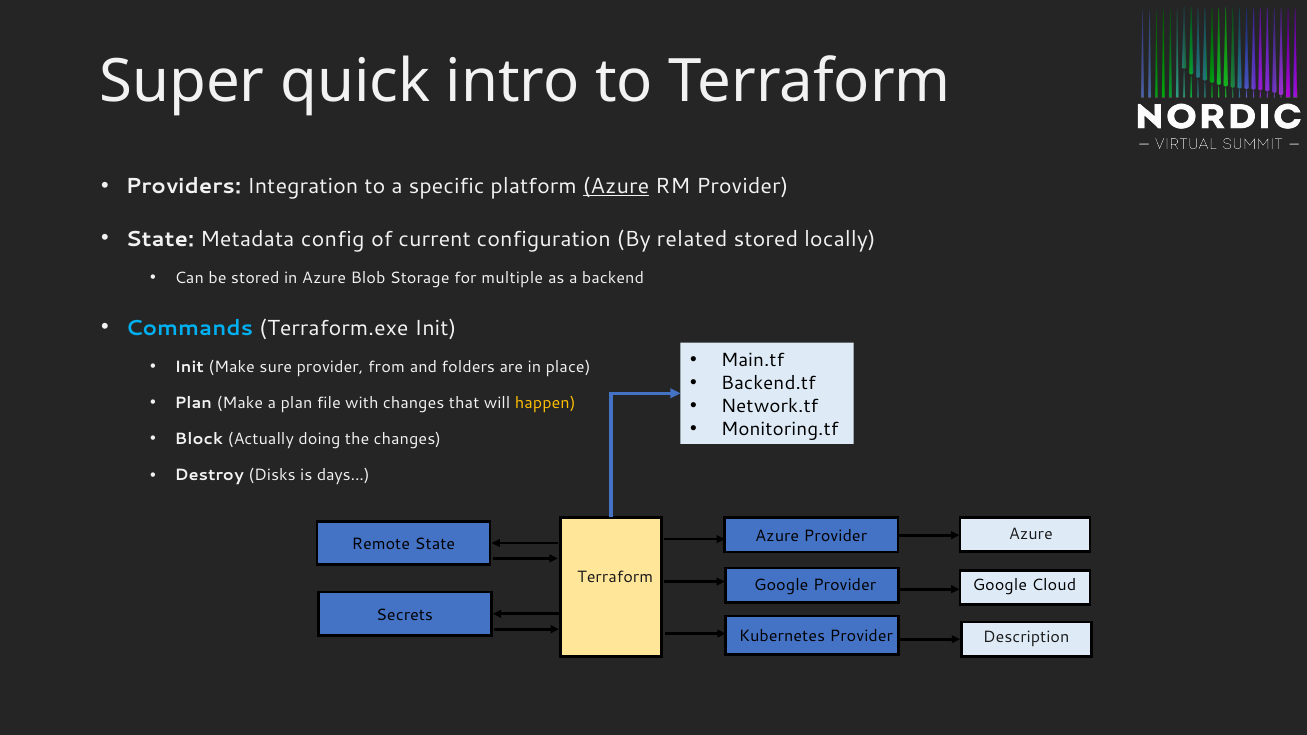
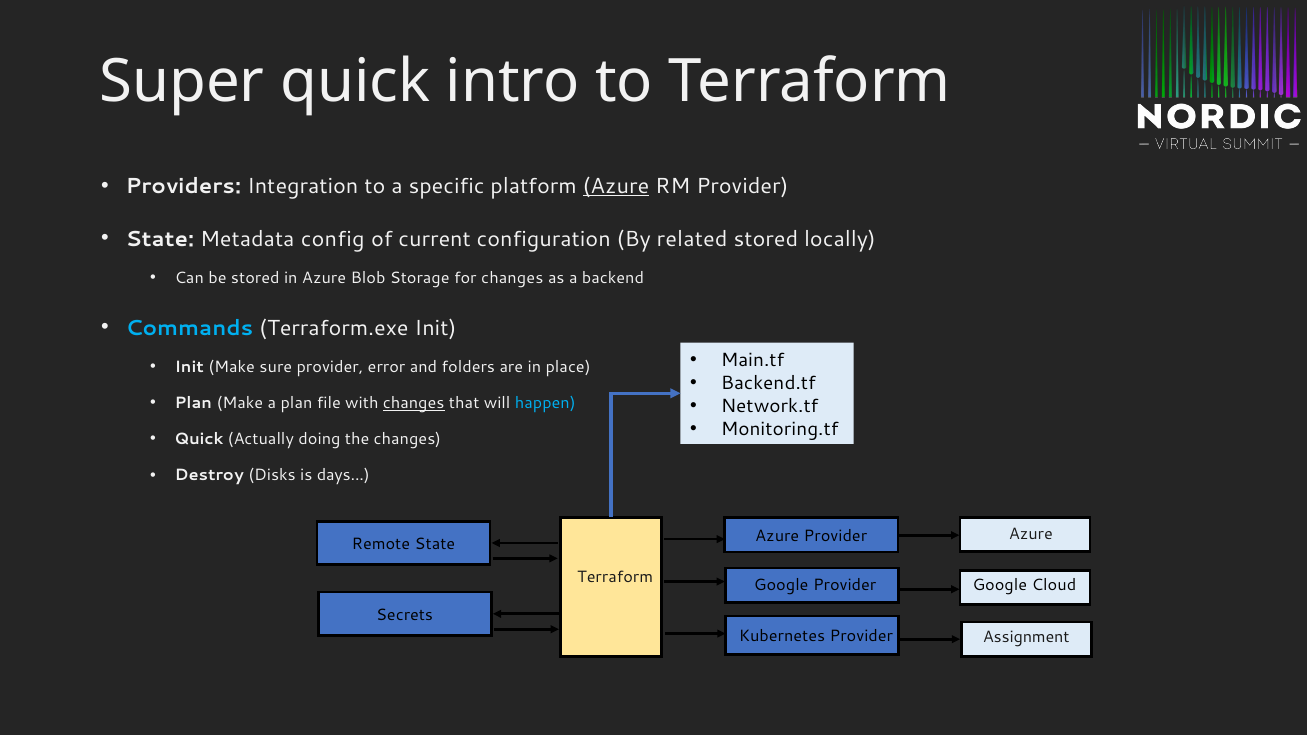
for multiple: multiple -> changes (512, 278)
from: from -> error (387, 367)
changes underline: none -> present (414, 403)
happen colour: yellow -> light blue (545, 403)
Block: Block -> Quick (199, 440)
Description: Description -> Assignment (1026, 637)
